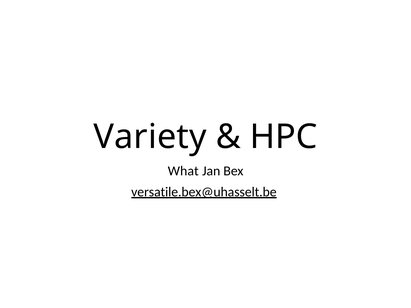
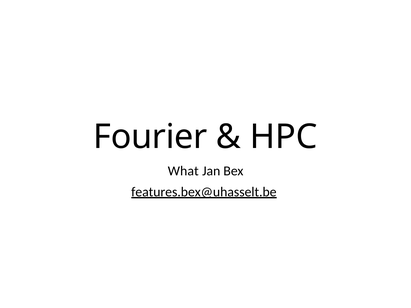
Variety: Variety -> Fourier (150, 137)
versatile.bex@uhasselt.be: versatile.bex@uhasselt.be -> features.bex@uhasselt.be (204, 192)
